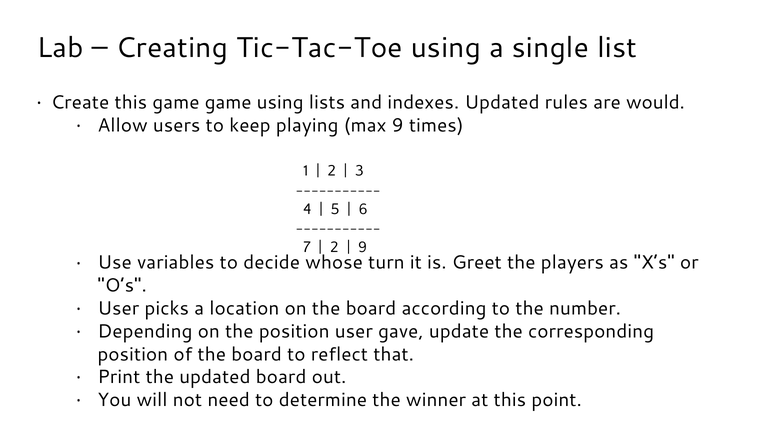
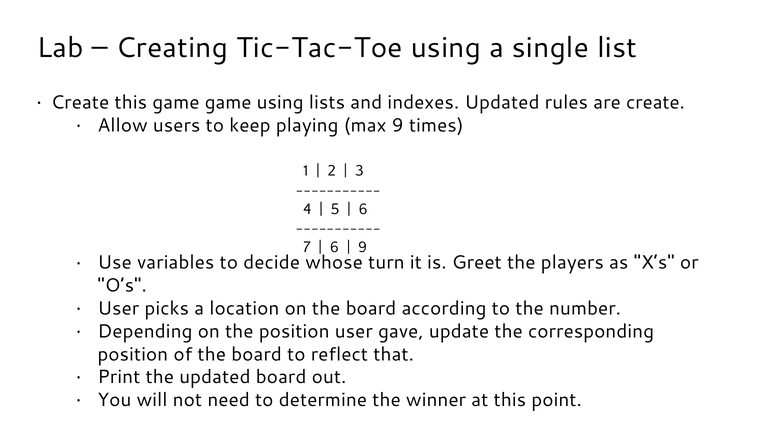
are would: would -> create (655, 102)
2: 2 -> 6 (334, 247)
